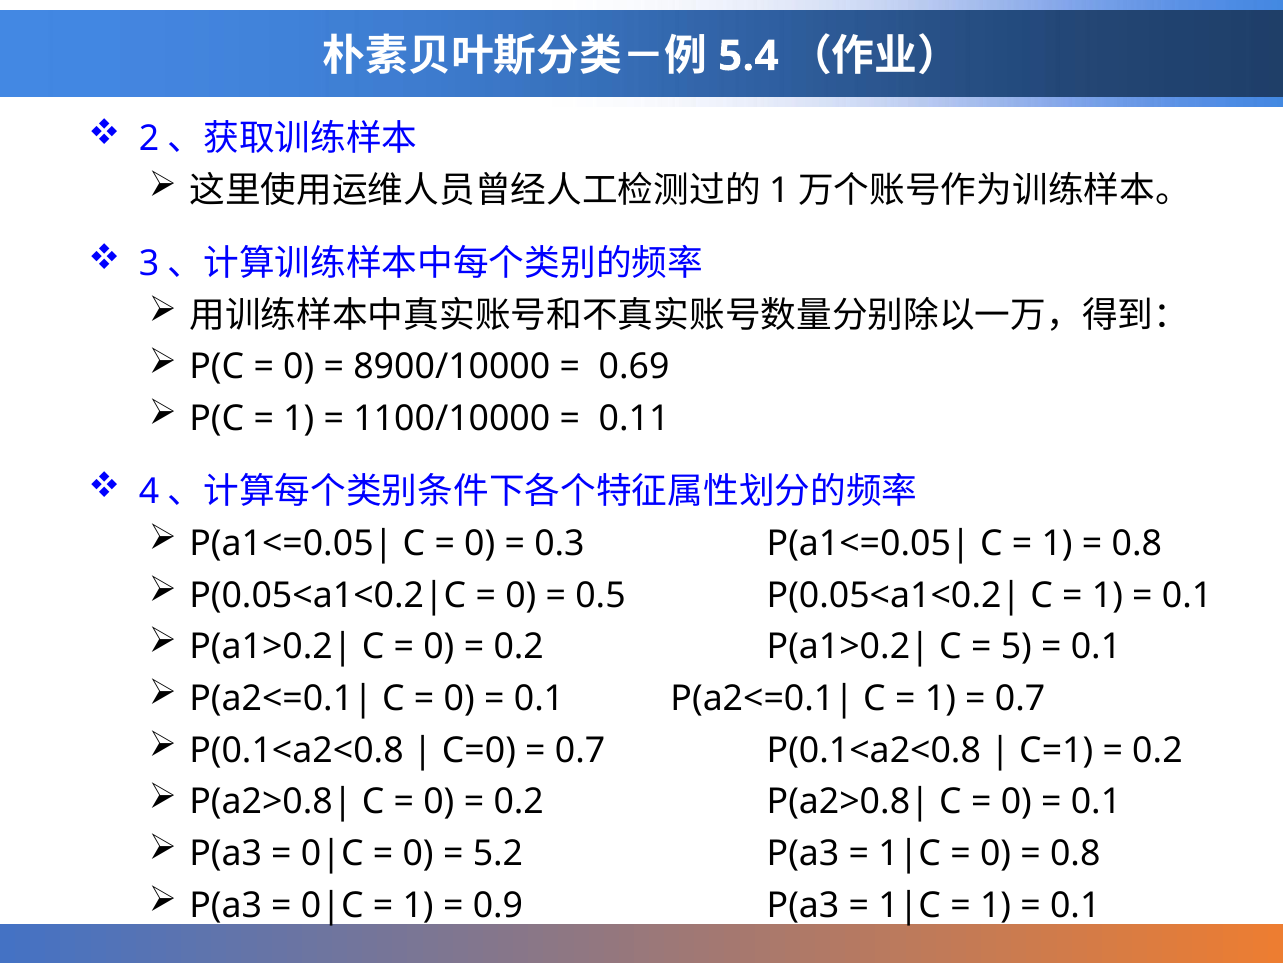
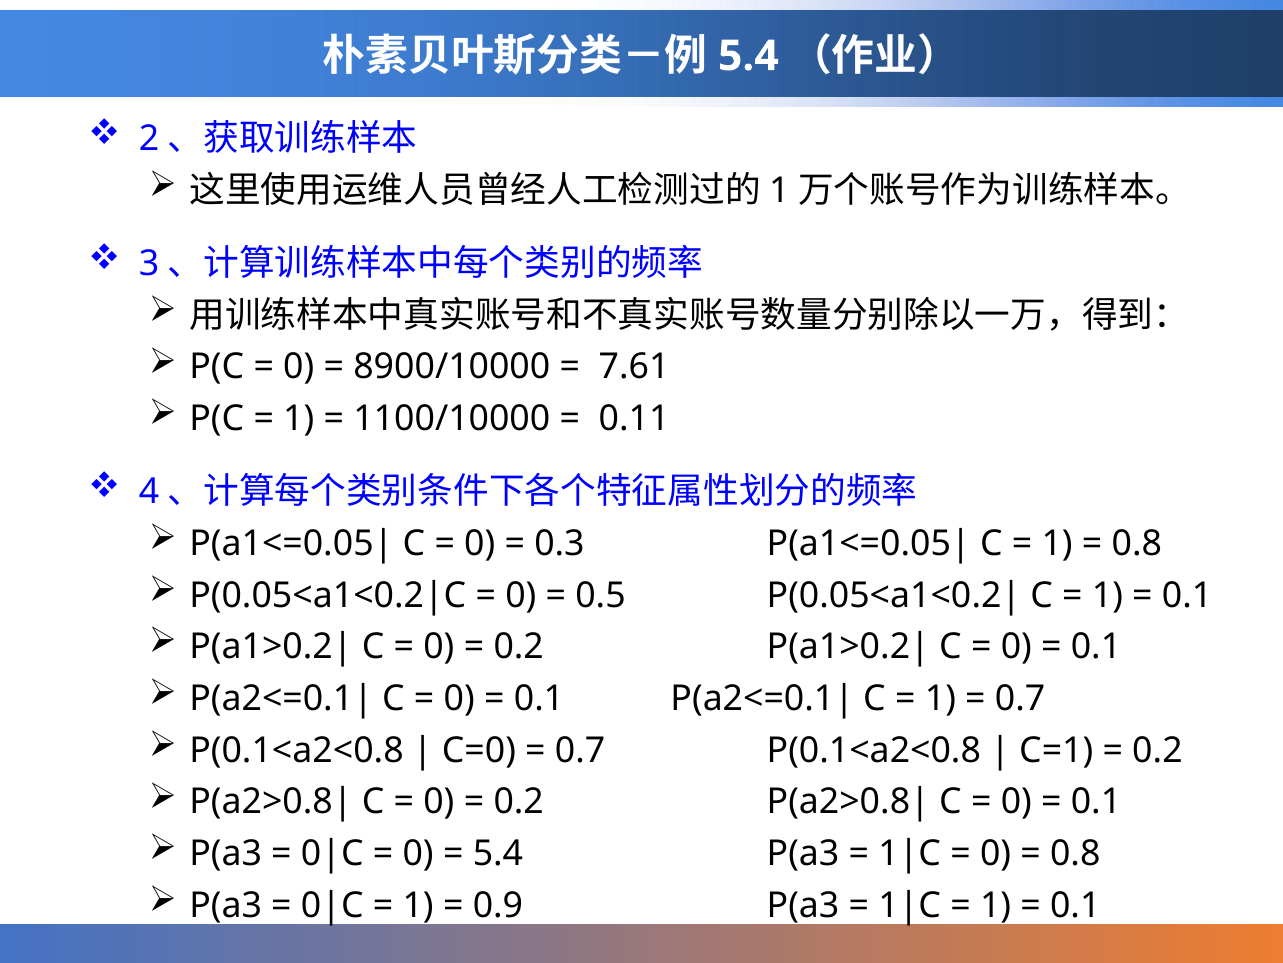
0.69: 0.69 -> 7.61 (634, 367)
5: 5 -> 0 (1016, 646)
5.2: 5.2 -> 5.4 (498, 853)
